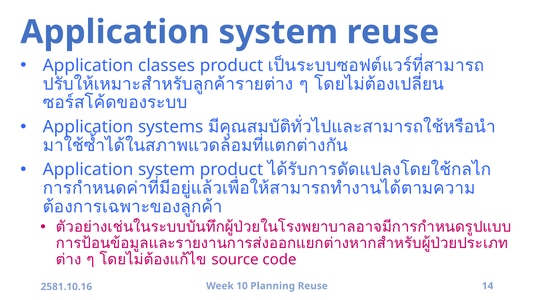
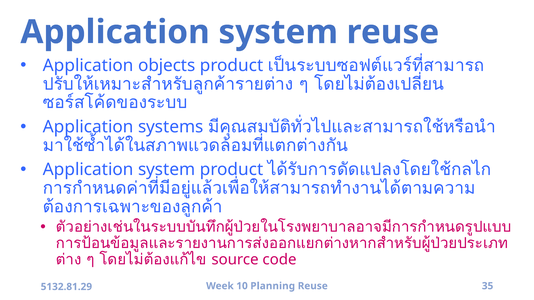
classes: classes -> objects (167, 65)
14: 14 -> 35 (488, 286)
2581.10.16: 2581.10.16 -> 5132.81.29 (66, 287)
